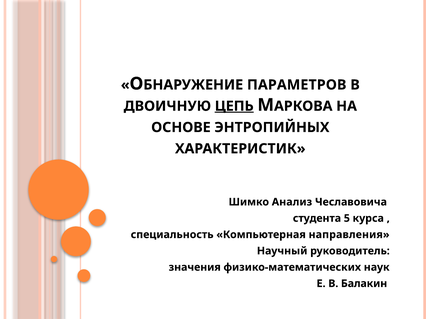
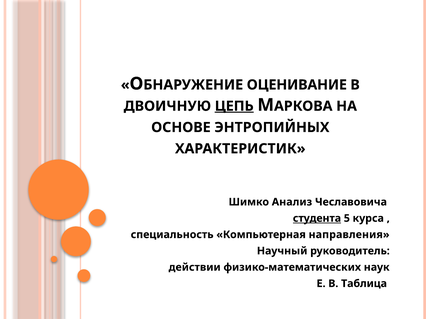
ПАРАМЕТРОВ: ПАРАМЕТРОВ -> ОЦЕНИВАНИЕ (297, 85)
студента underline: none -> present (317, 219)
значения: значения -> действии (195, 268)
Балакин: Балакин -> Таблица (364, 284)
